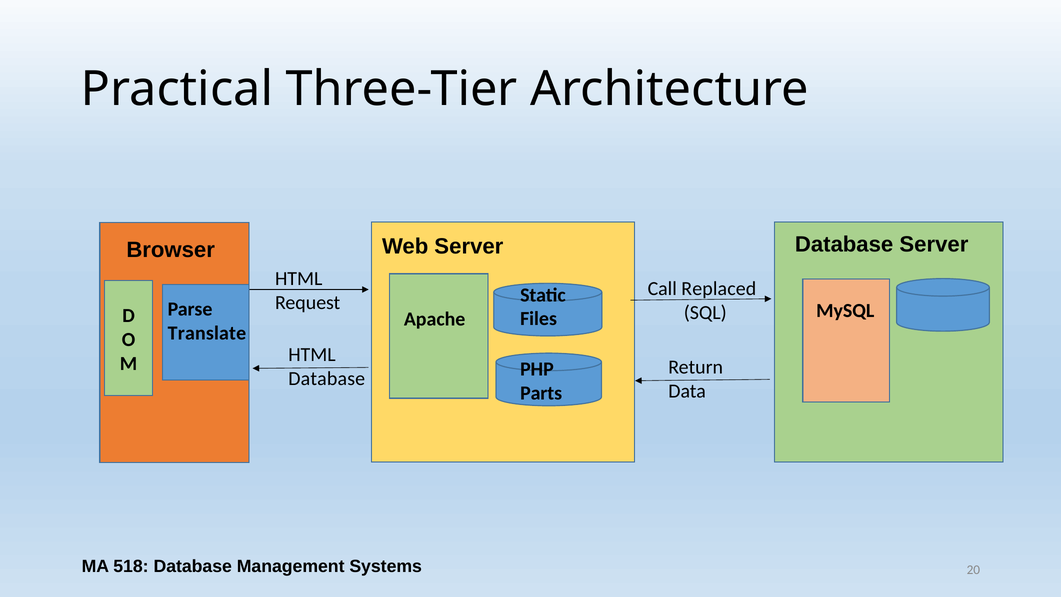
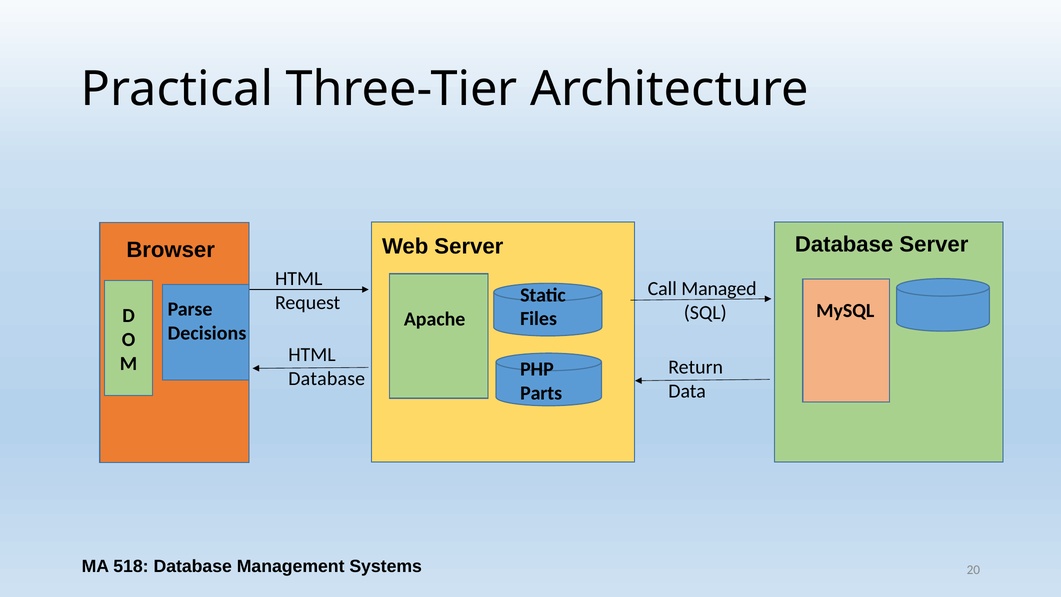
Replaced: Replaced -> Managed (719, 288)
Translate: Translate -> Decisions (207, 333)
